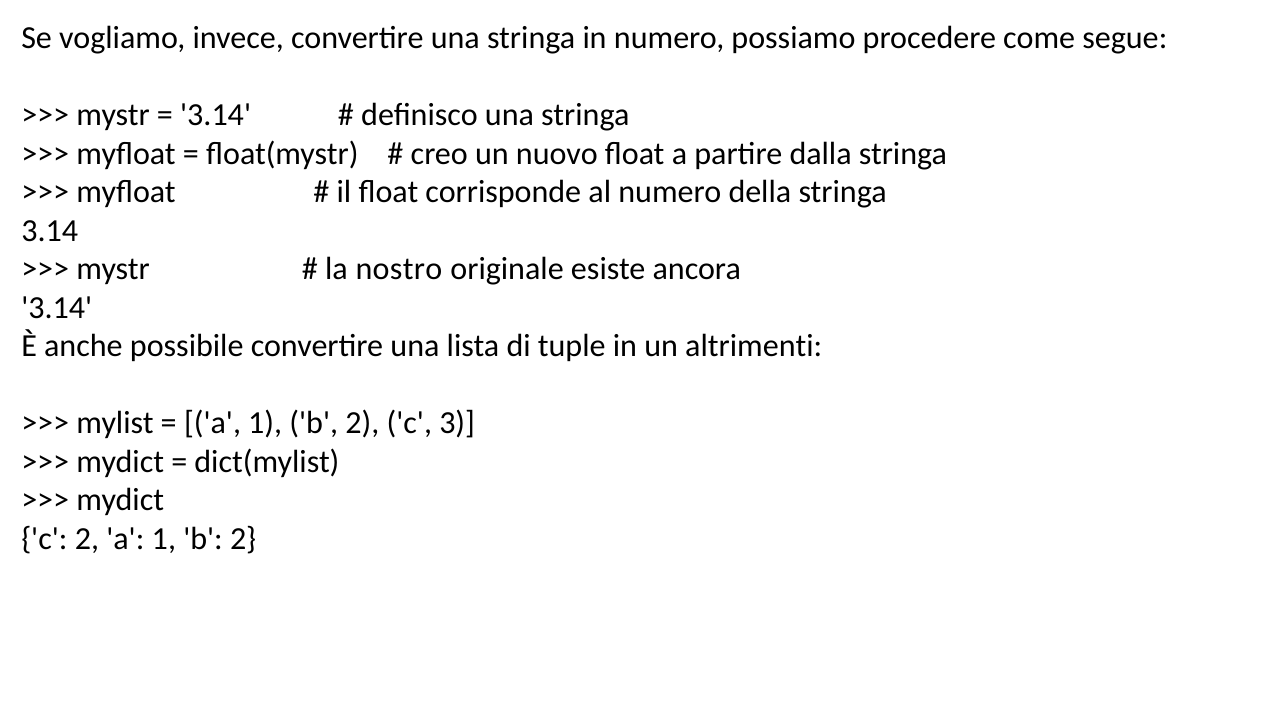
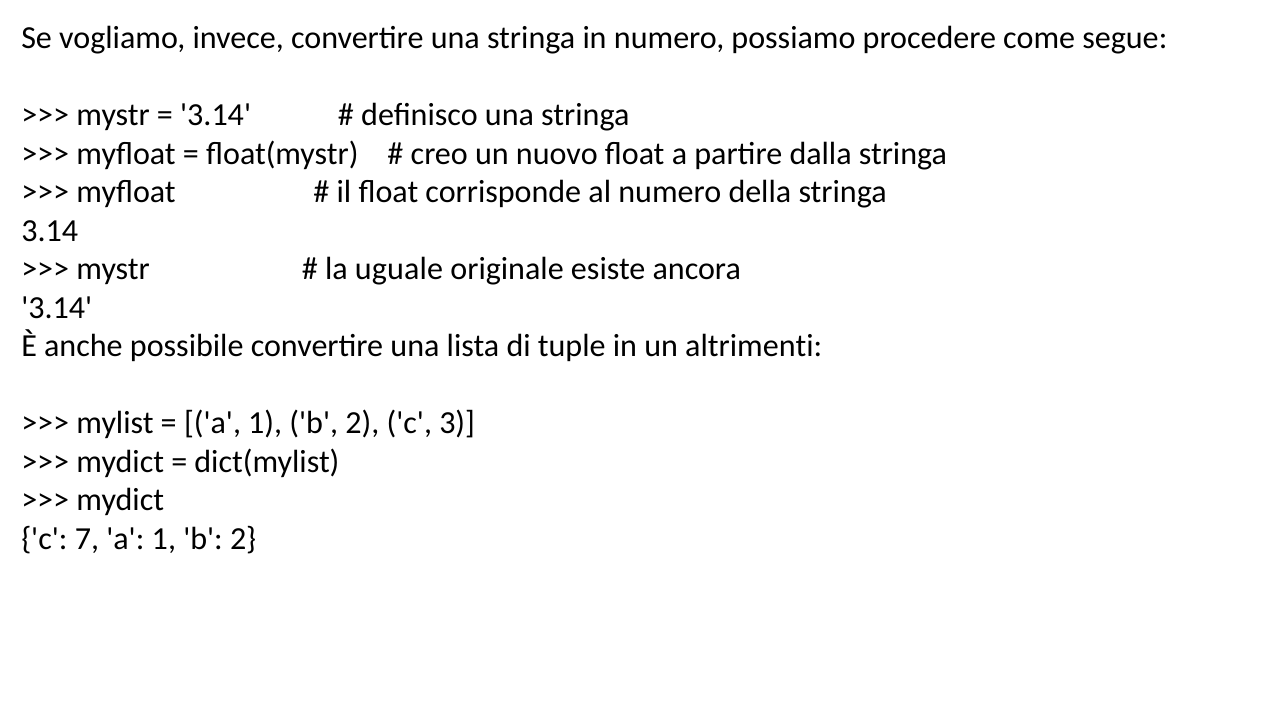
nostro: nostro -> uguale (399, 269)
c 2: 2 -> 7 (87, 538)
